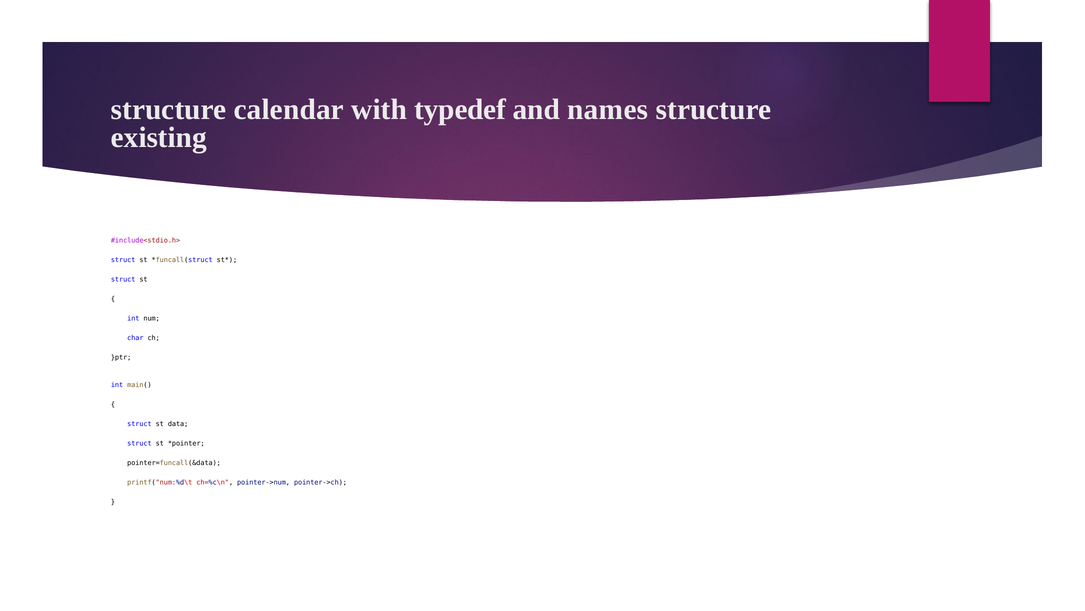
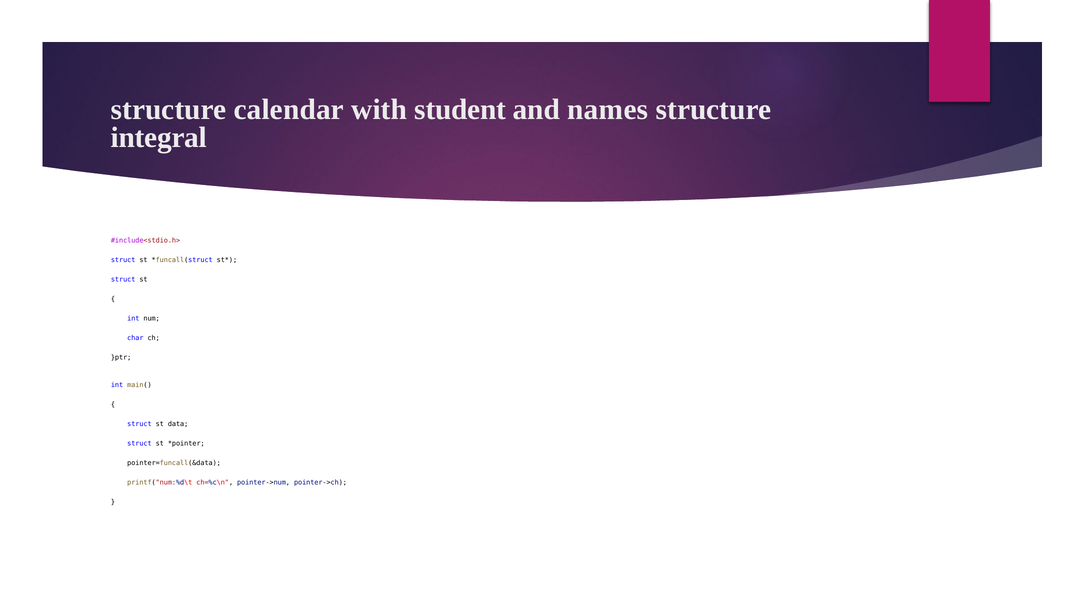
typedef: typedef -> student (460, 109)
existing: existing -> integral (159, 137)
